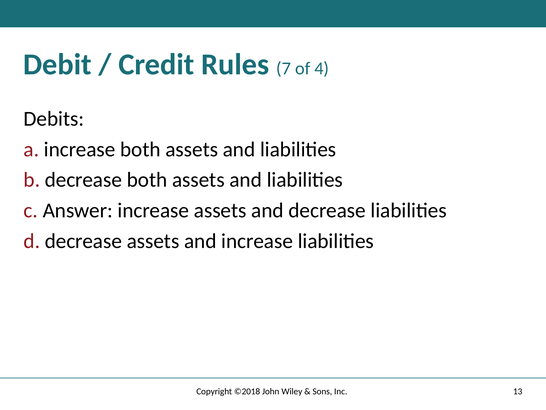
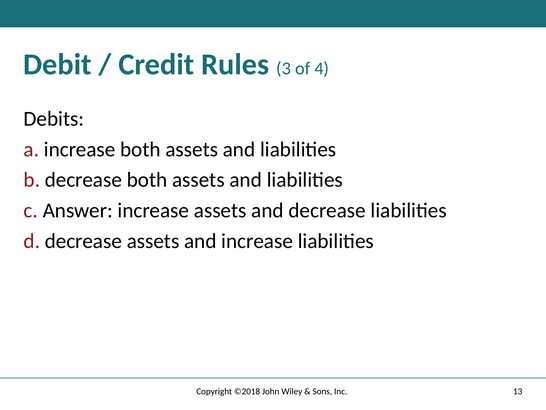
7: 7 -> 3 (284, 68)
